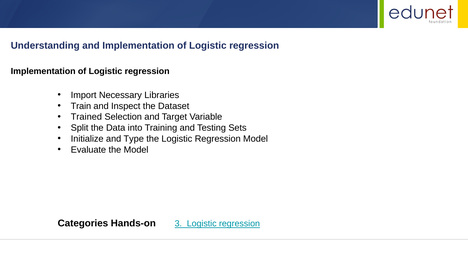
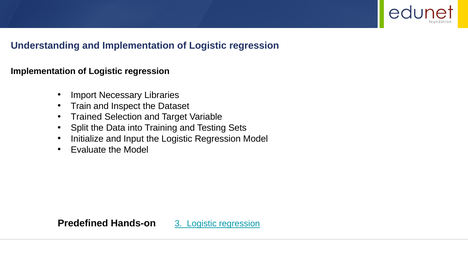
Type: Type -> Input (134, 139)
Categories: Categories -> Predefined (83, 223)
